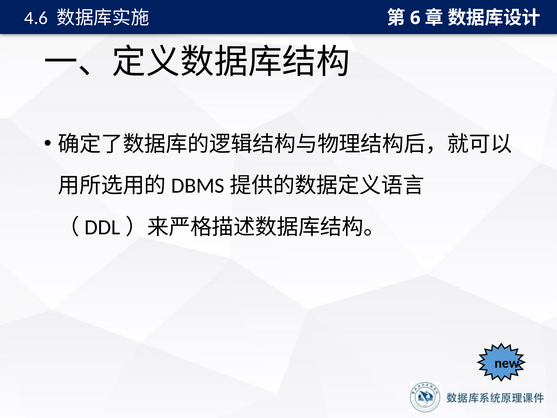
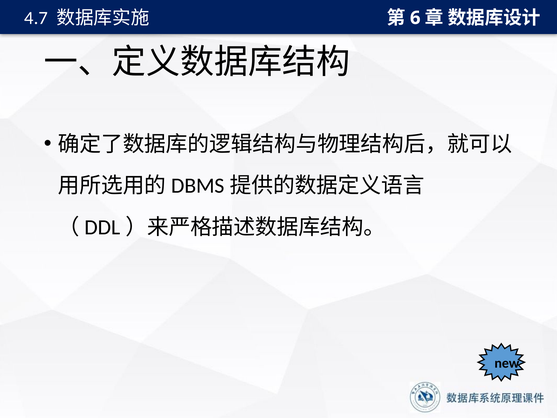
4.6: 4.6 -> 4.7 (36, 18)
